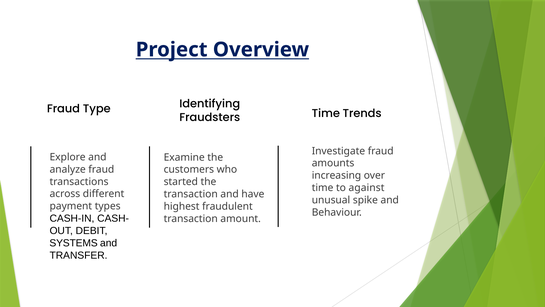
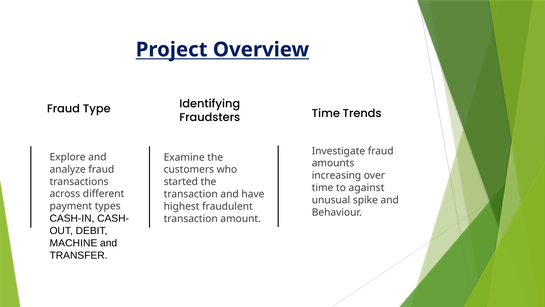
SYSTEMS: SYSTEMS -> MACHINE (73, 243)
